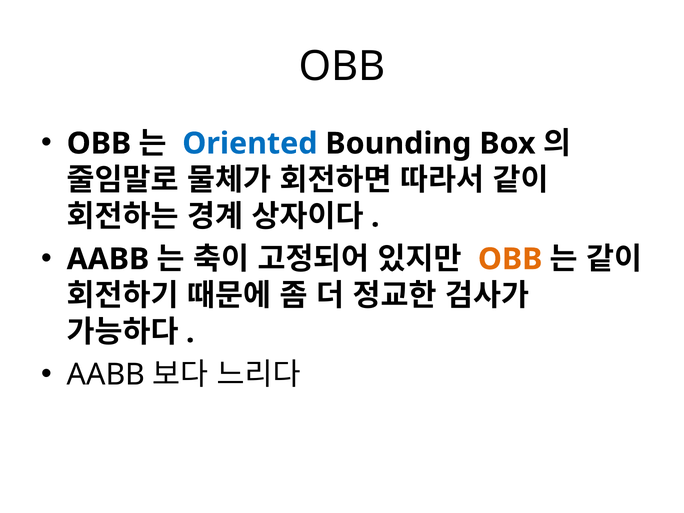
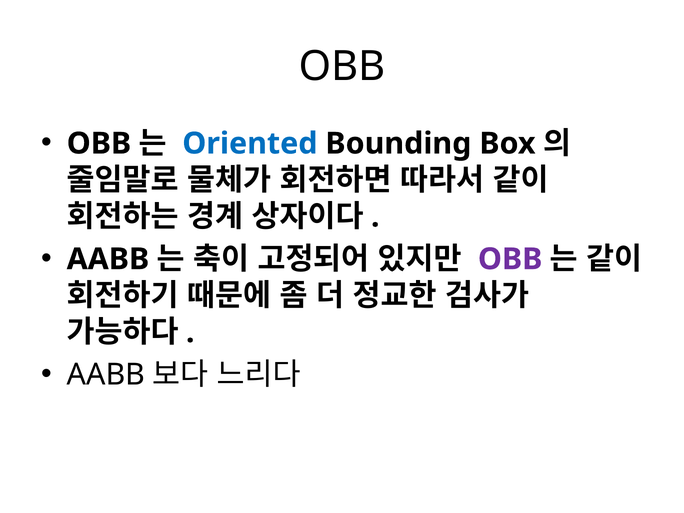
OBB colour: orange -> purple (510, 259)
